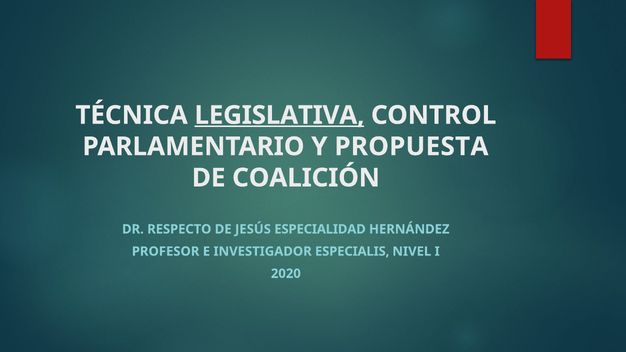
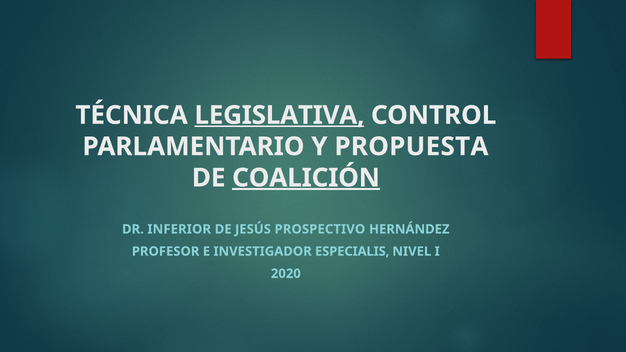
COALICIÓN underline: none -> present (306, 178)
RESPECTO: RESPECTO -> INFERIOR (179, 229)
ESPECIALIDAD: ESPECIALIDAD -> PROSPECTIVO (320, 229)
